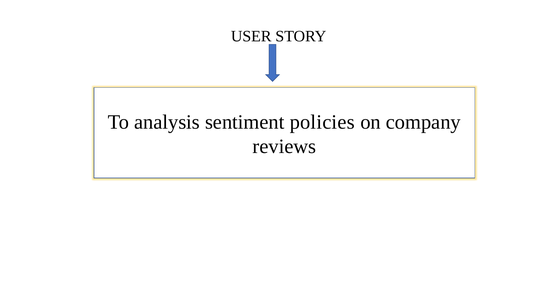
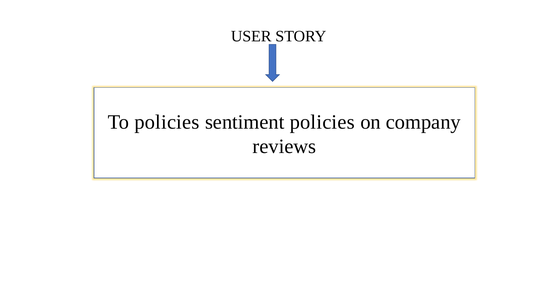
To analysis: analysis -> policies (167, 122)
